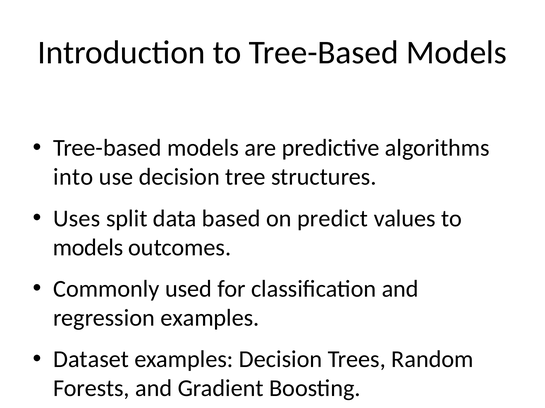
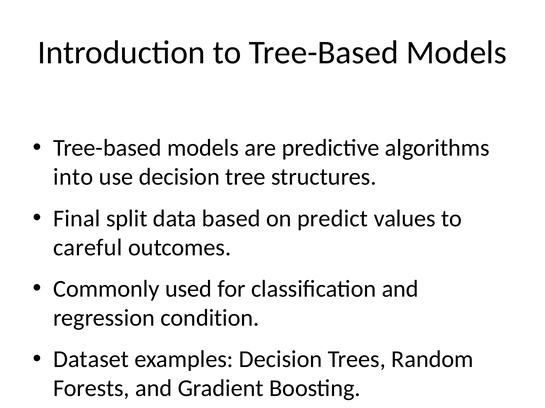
Uses: Uses -> Final (77, 219)
models: models -> careful (88, 248)
regression examples: examples -> condition (210, 318)
